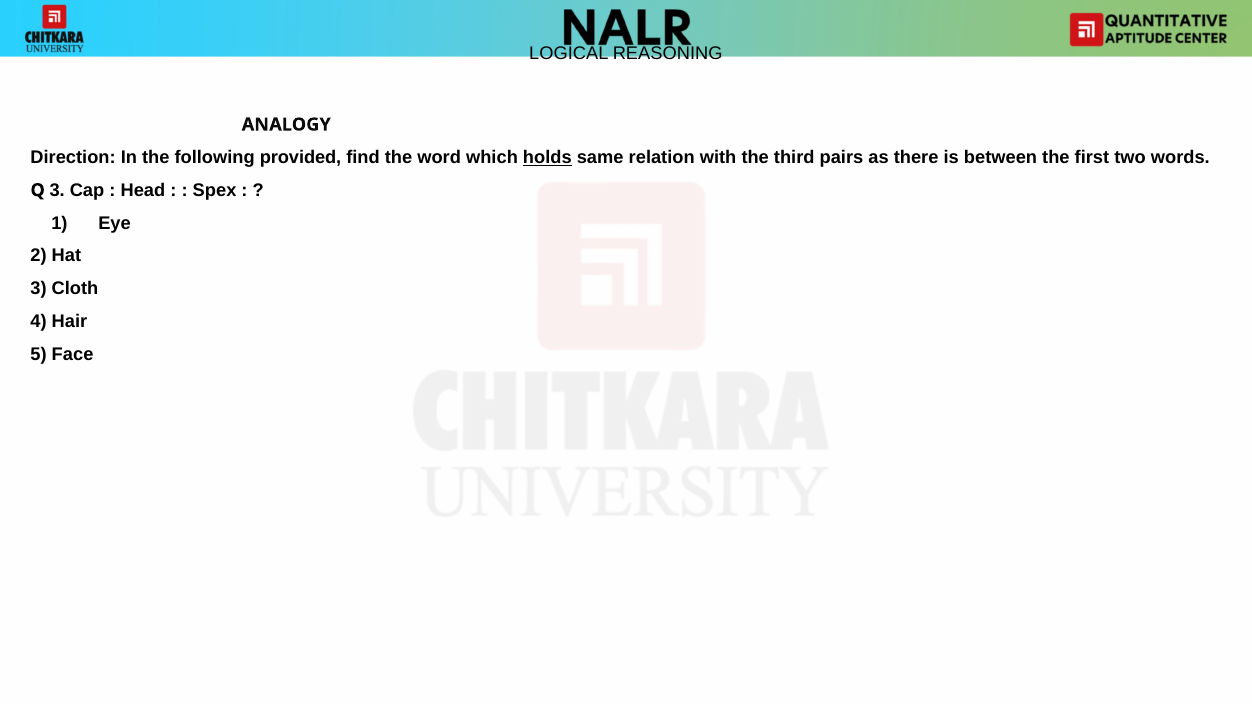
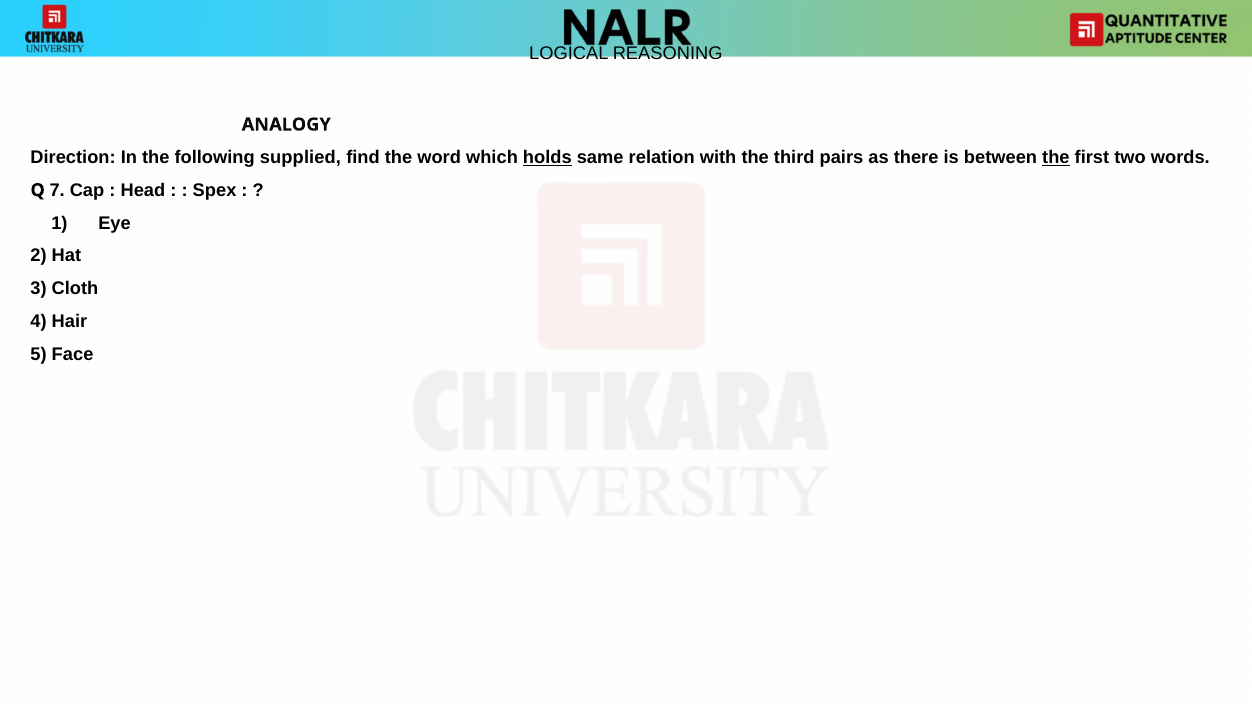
provided: provided -> supplied (300, 157)
the underline: none -> present (1056, 157)
Q 3: 3 -> 7 (57, 190)
